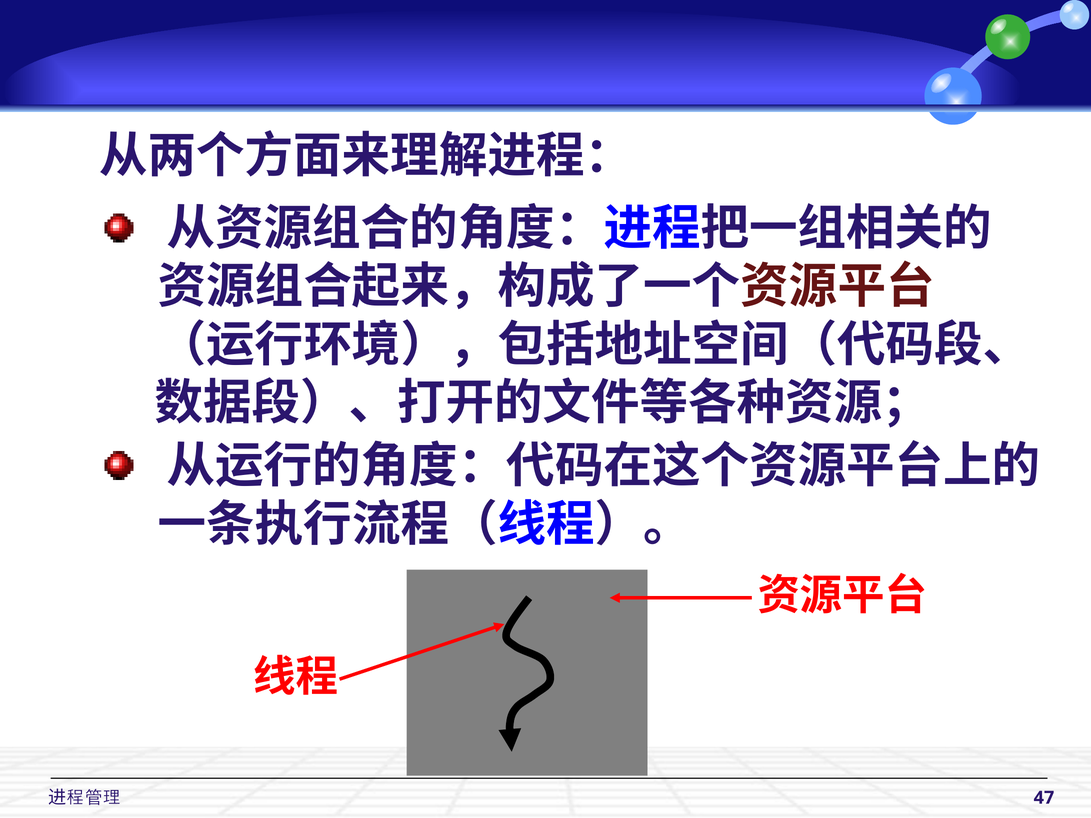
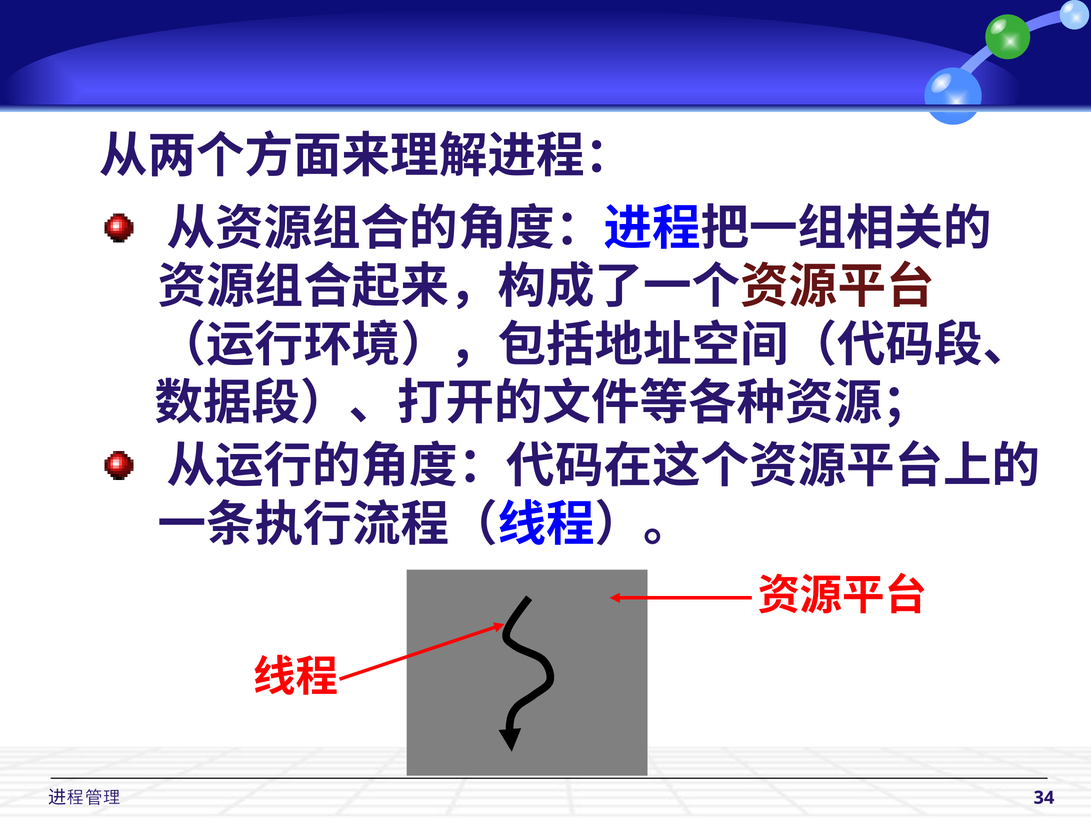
47: 47 -> 34 (1044, 798)
